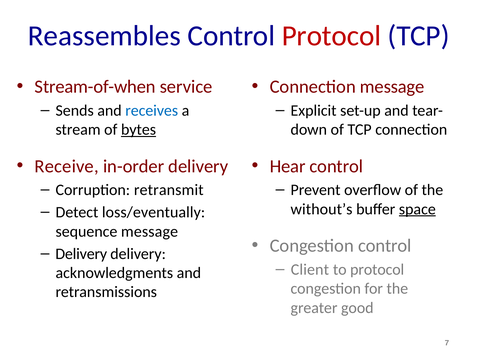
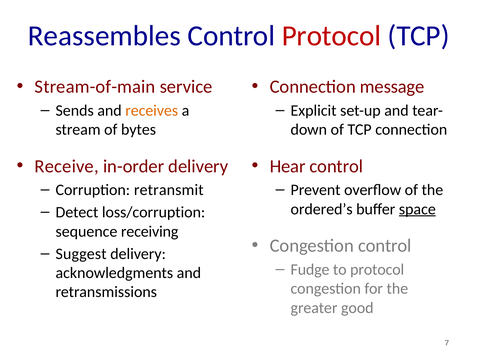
Stream-of-when: Stream-of-when -> Stream-of-main (95, 87)
receives colour: blue -> orange (152, 110)
bytes underline: present -> none (139, 129)
without’s: without’s -> ordered’s (322, 209)
loss/eventually: loss/eventually -> loss/corruption (154, 212)
sequence message: message -> receiving (150, 231)
Delivery: Delivery -> Suggest (81, 253)
Client: Client -> Fudge (310, 269)
